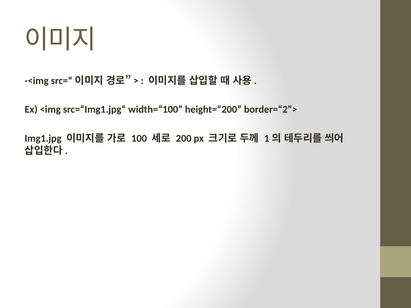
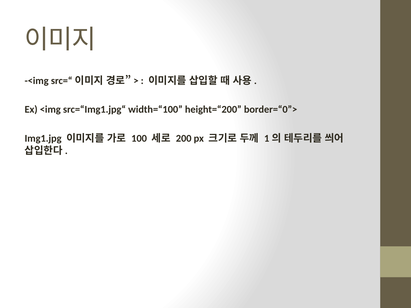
border=“2”>: border=“2”> -> border=“0”> (271, 110)
